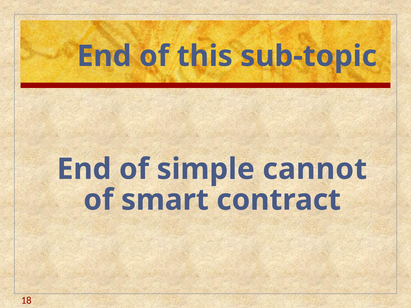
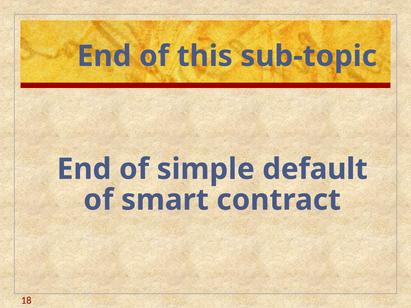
cannot: cannot -> default (315, 169)
